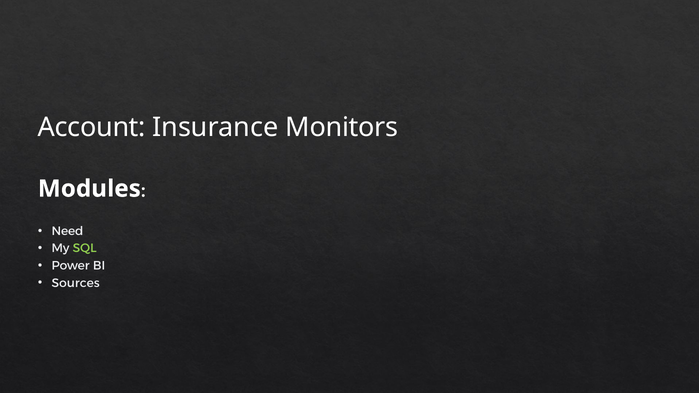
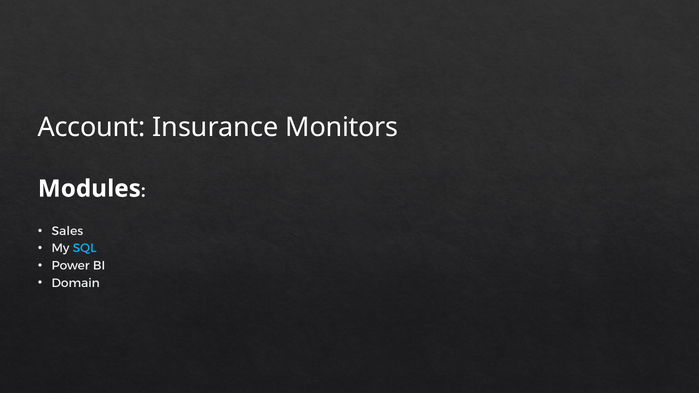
Need: Need -> Sales (67, 231)
SQL colour: light green -> light blue (85, 249)
Sources: Sources -> Domain (76, 283)
